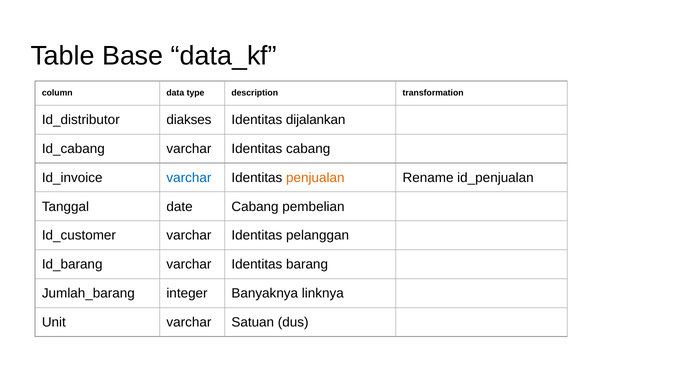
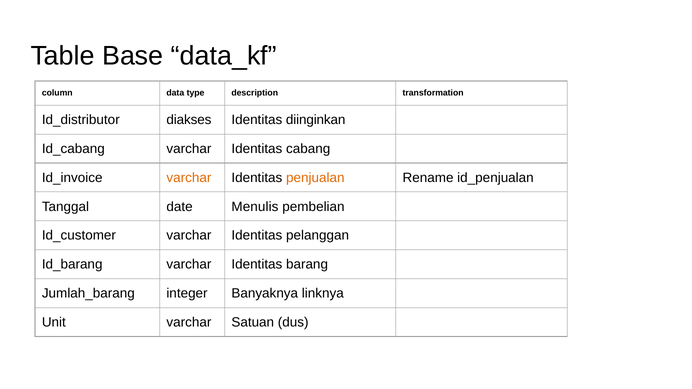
dijalankan: dijalankan -> diinginkan (316, 120)
varchar colour: blue -> orange (189, 178)
date Cabang: Cabang -> Menulis (255, 207)
